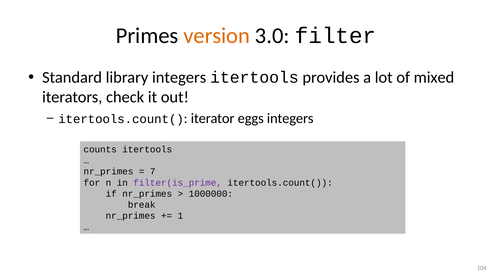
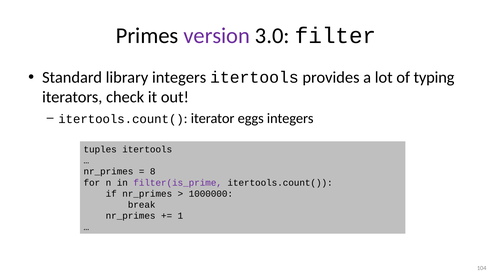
version colour: orange -> purple (217, 36)
mixed: mixed -> typing (434, 77)
counts: counts -> tuples (100, 149)
7: 7 -> 8 (153, 171)
